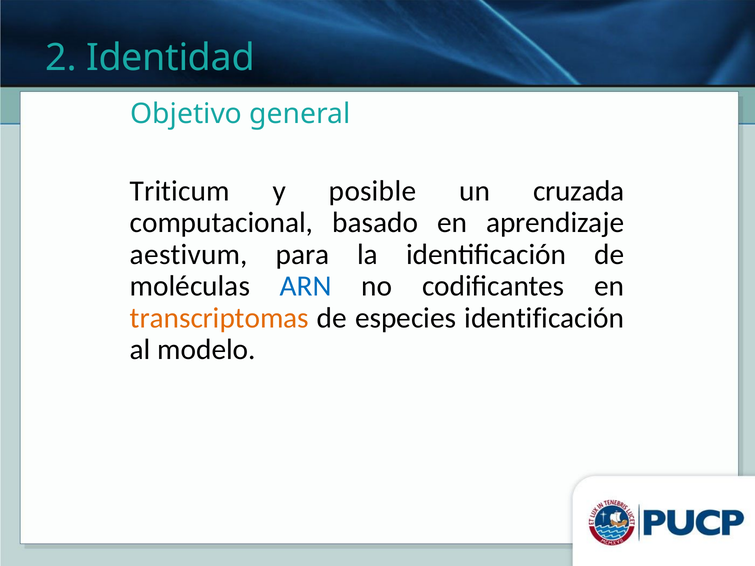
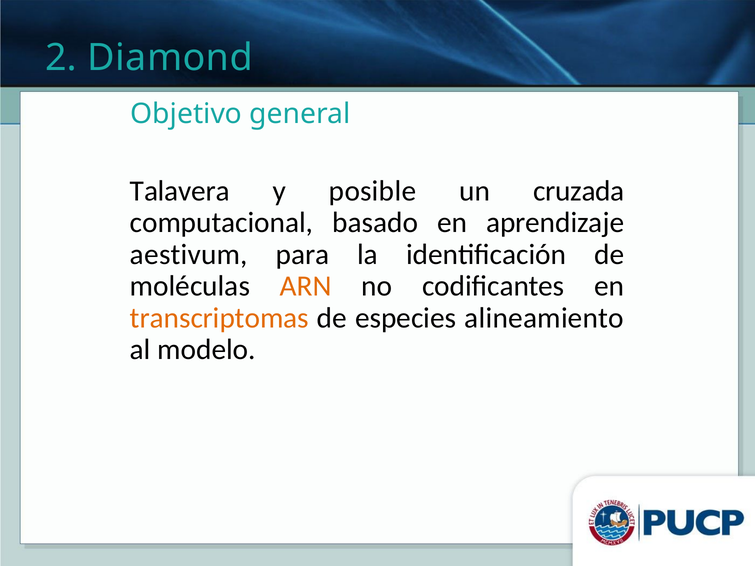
Identidad: Identidad -> Diamond (170, 58)
Triticum: Triticum -> Talavera (180, 191)
ARN colour: blue -> orange (306, 286)
especies identificación: identificación -> alineamiento (544, 318)
